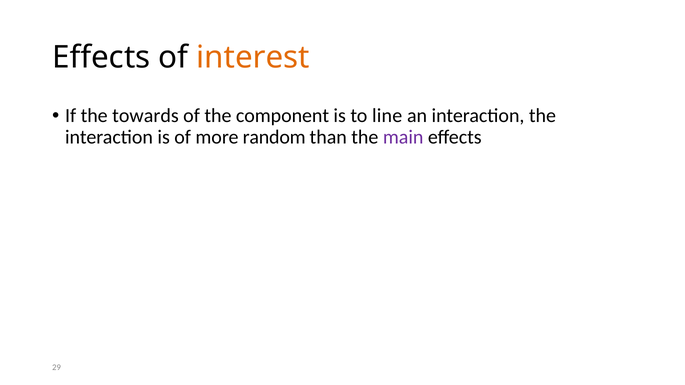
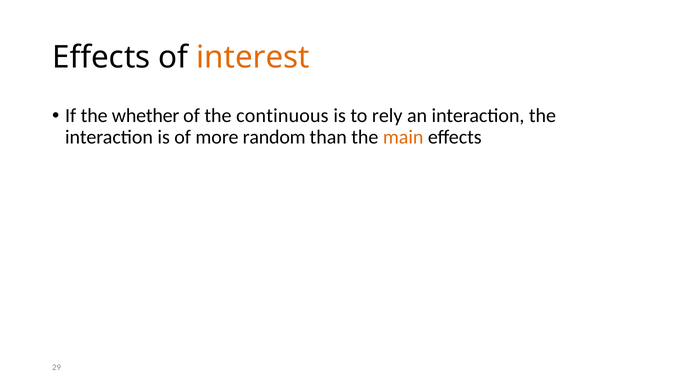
towards: towards -> whether (146, 116)
component: component -> continuous (282, 116)
line: line -> rely (387, 116)
main colour: purple -> orange (403, 137)
